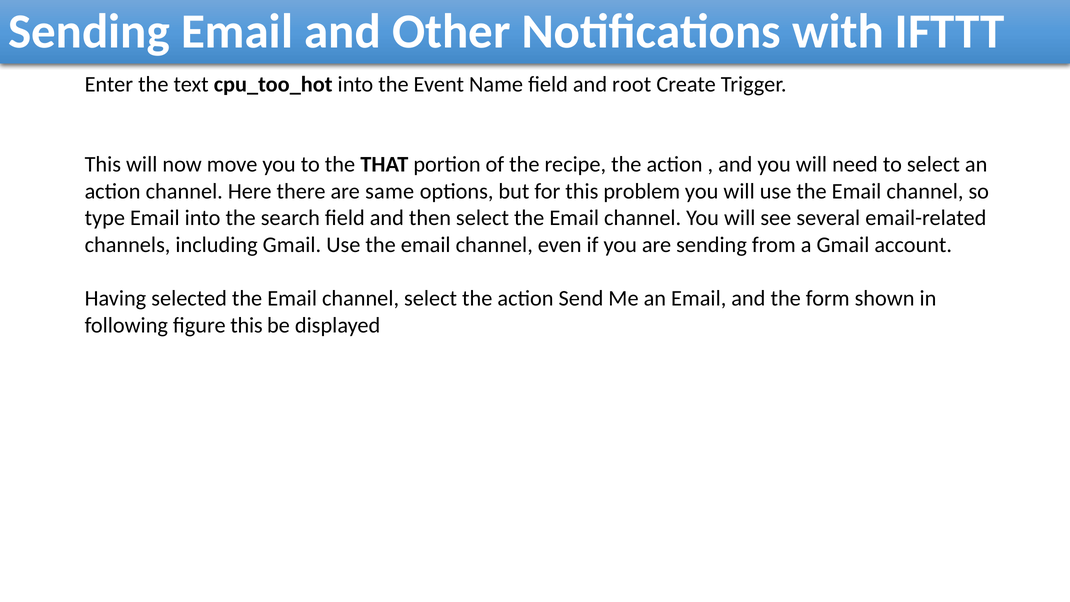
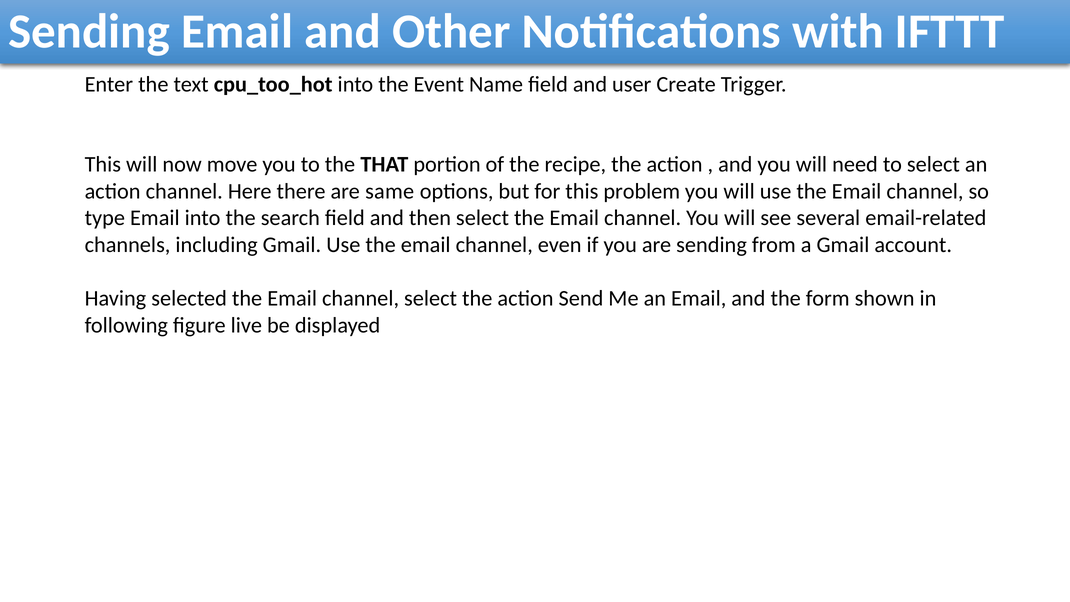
root: root -> user (632, 84)
figure this: this -> live (246, 325)
